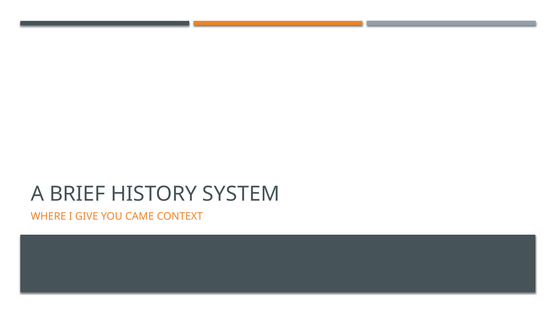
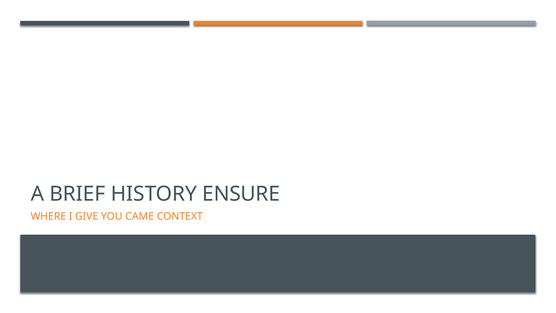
SYSTEM: SYSTEM -> ENSURE (241, 194)
